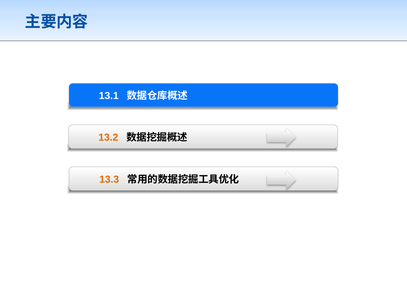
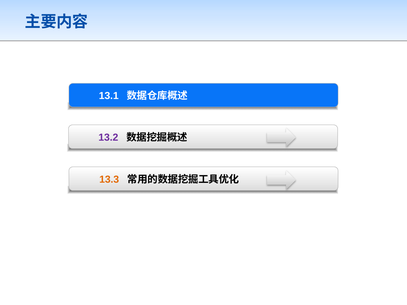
13.2 colour: orange -> purple (108, 138)
